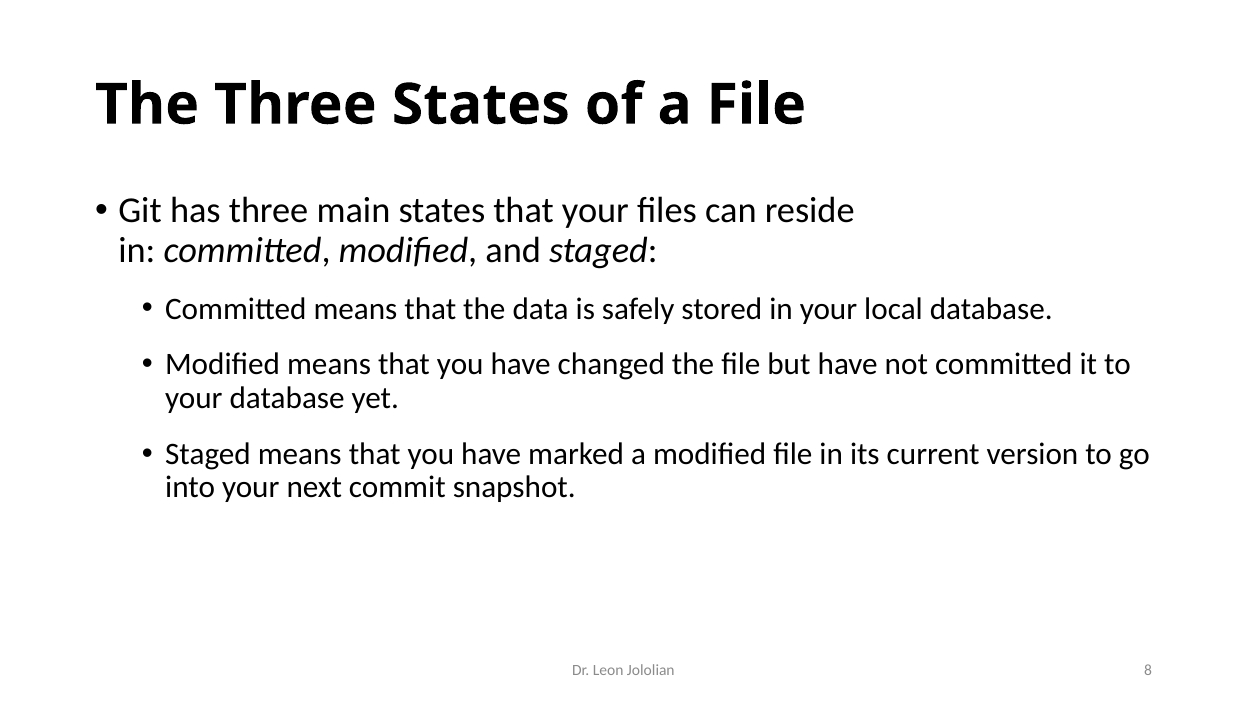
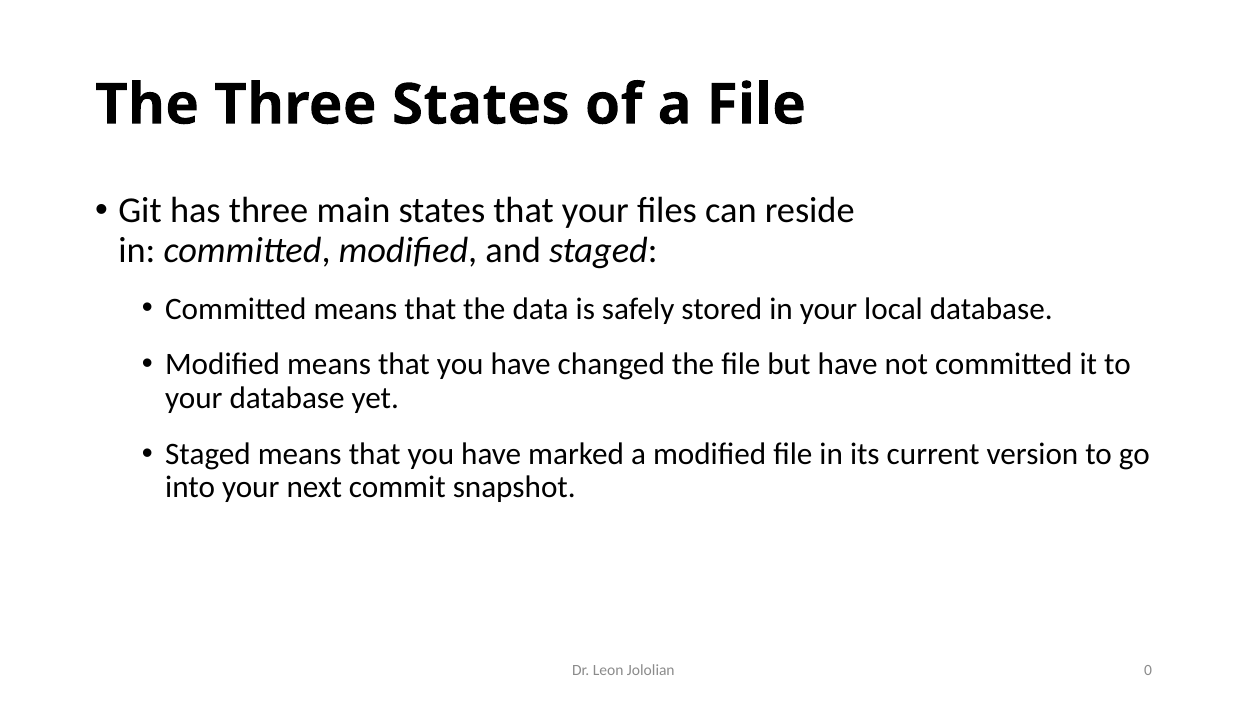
8: 8 -> 0 (1148, 670)
